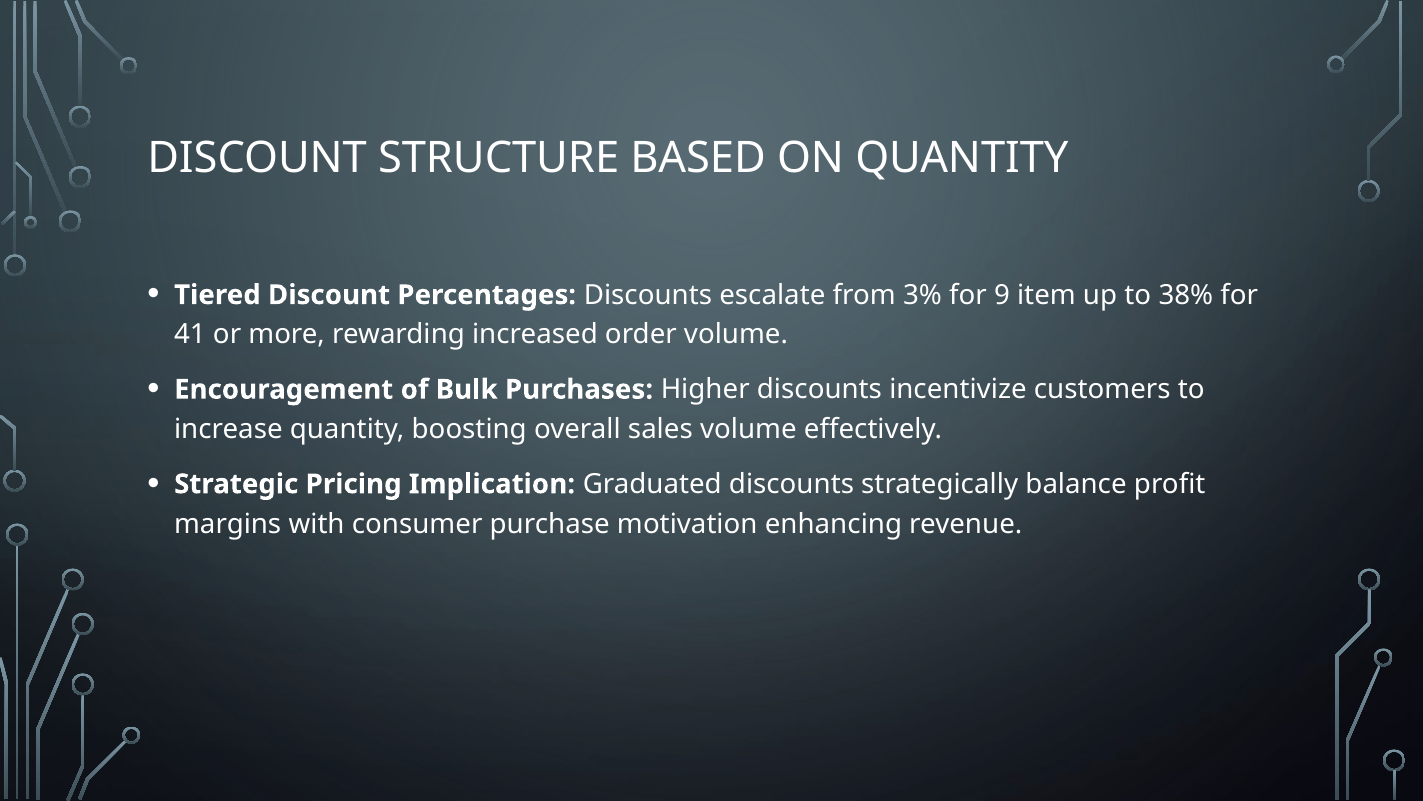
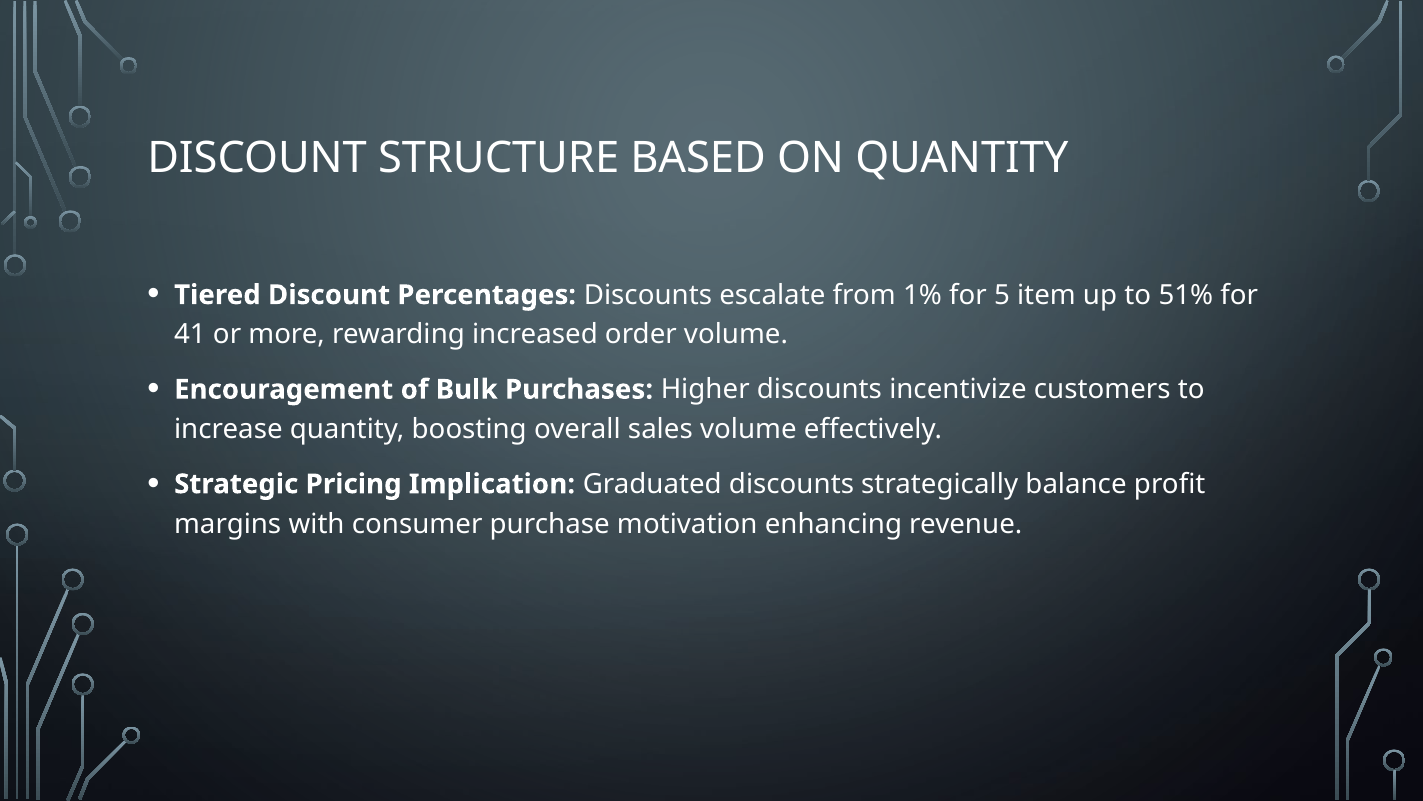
3%: 3% -> 1% (922, 295)
9: 9 -> 5 (1002, 295)
38%: 38% -> 51% (1186, 295)
